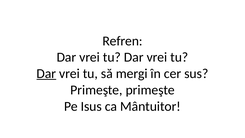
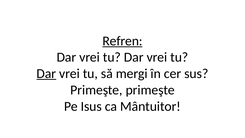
Refren underline: none -> present (123, 41)
